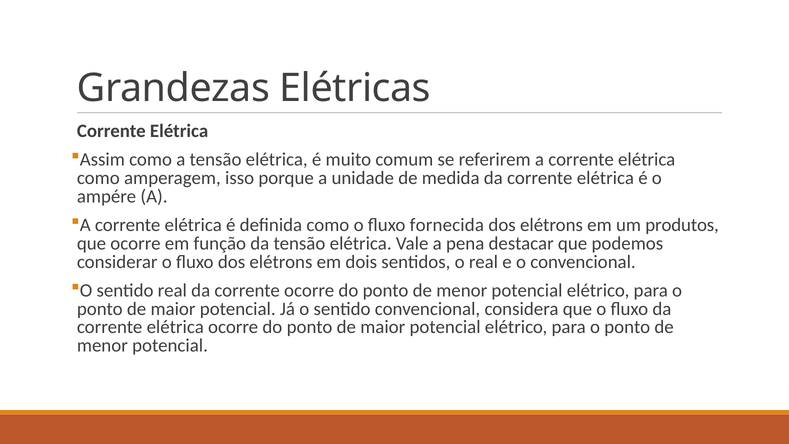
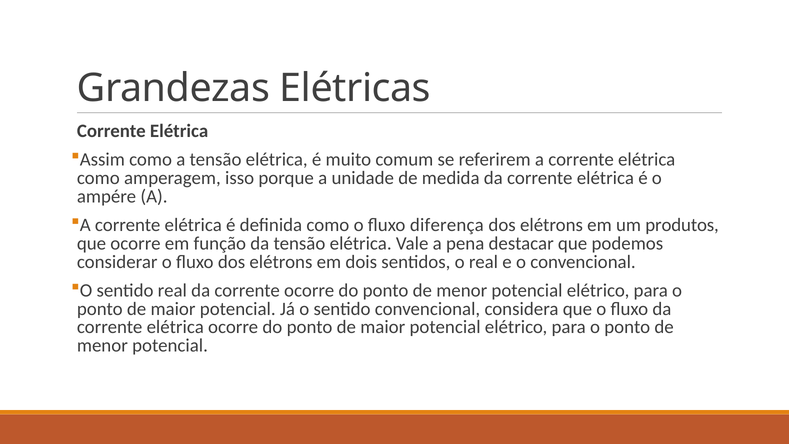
fornecida: fornecida -> diferença (447, 225)
